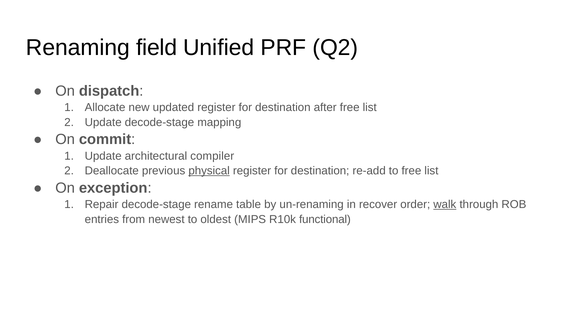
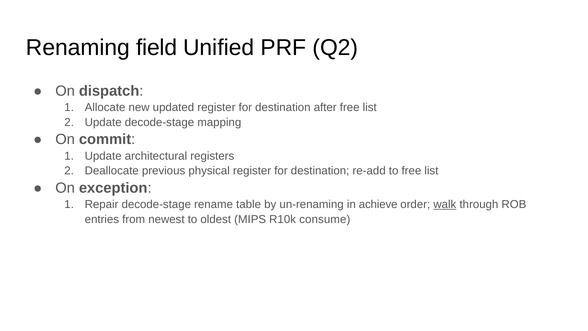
compiler: compiler -> registers (212, 156)
physical underline: present -> none (209, 171)
recover: recover -> achieve (378, 204)
functional: functional -> consume (325, 219)
